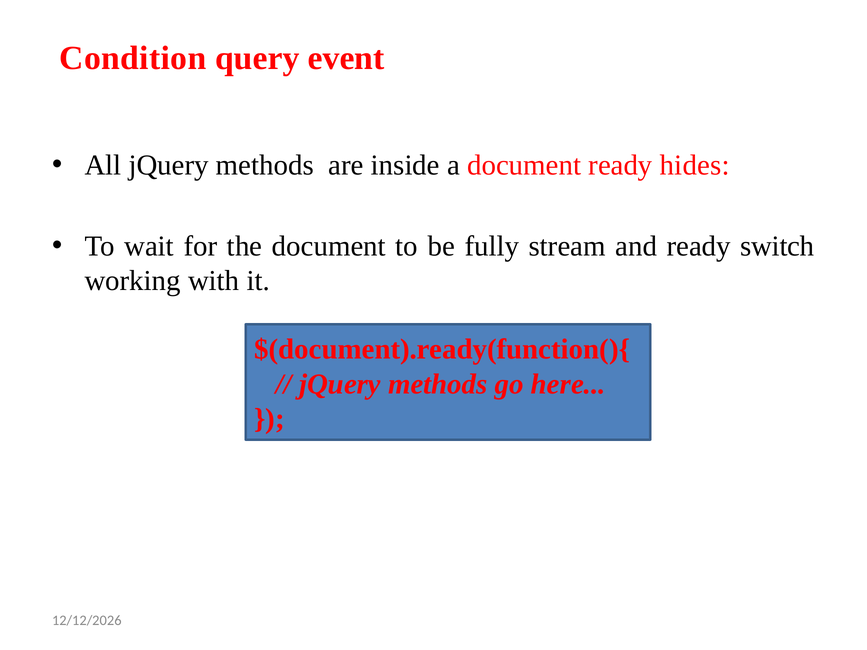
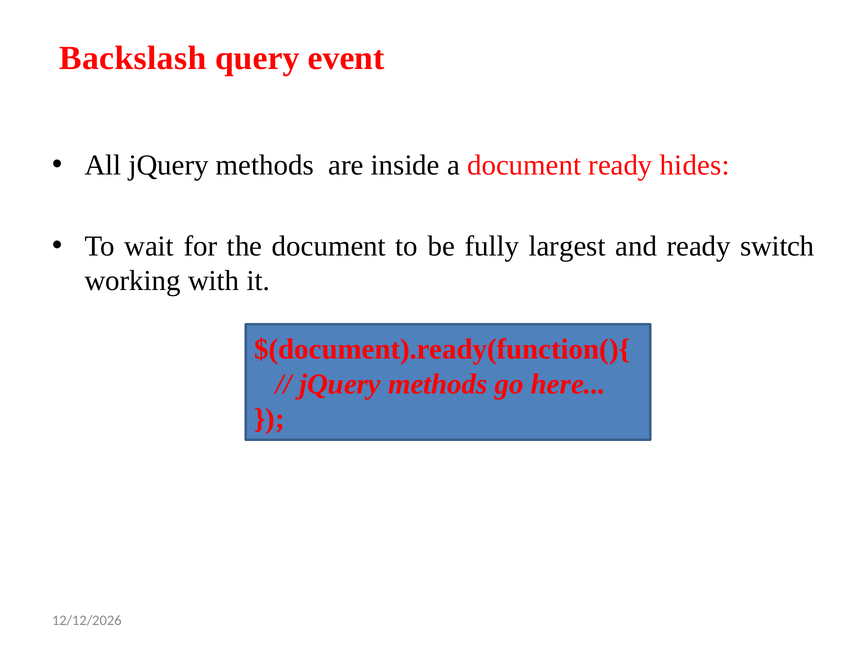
Condition: Condition -> Backslash (133, 58)
stream: stream -> largest (567, 246)
